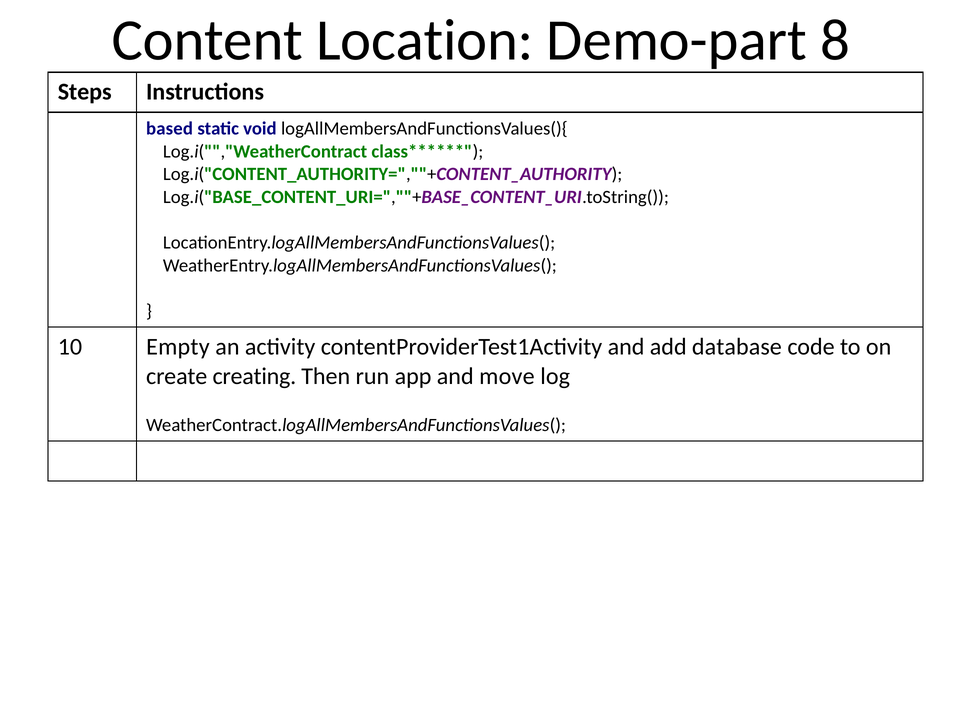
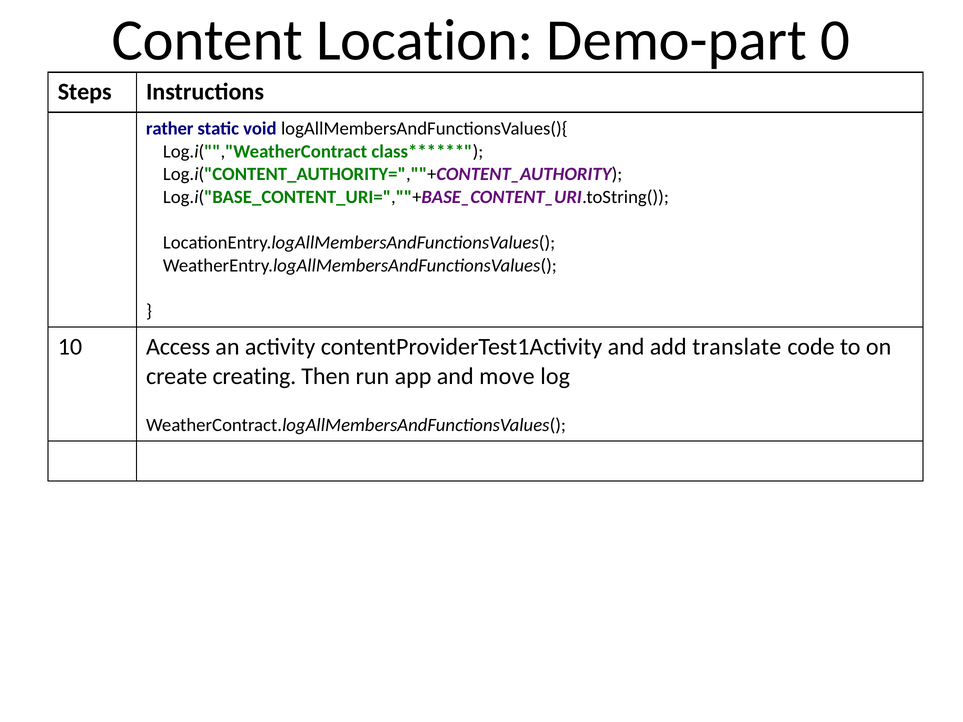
8: 8 -> 0 (835, 40)
based: based -> rather (170, 129)
Empty: Empty -> Access (178, 347)
database: database -> translate (737, 347)
